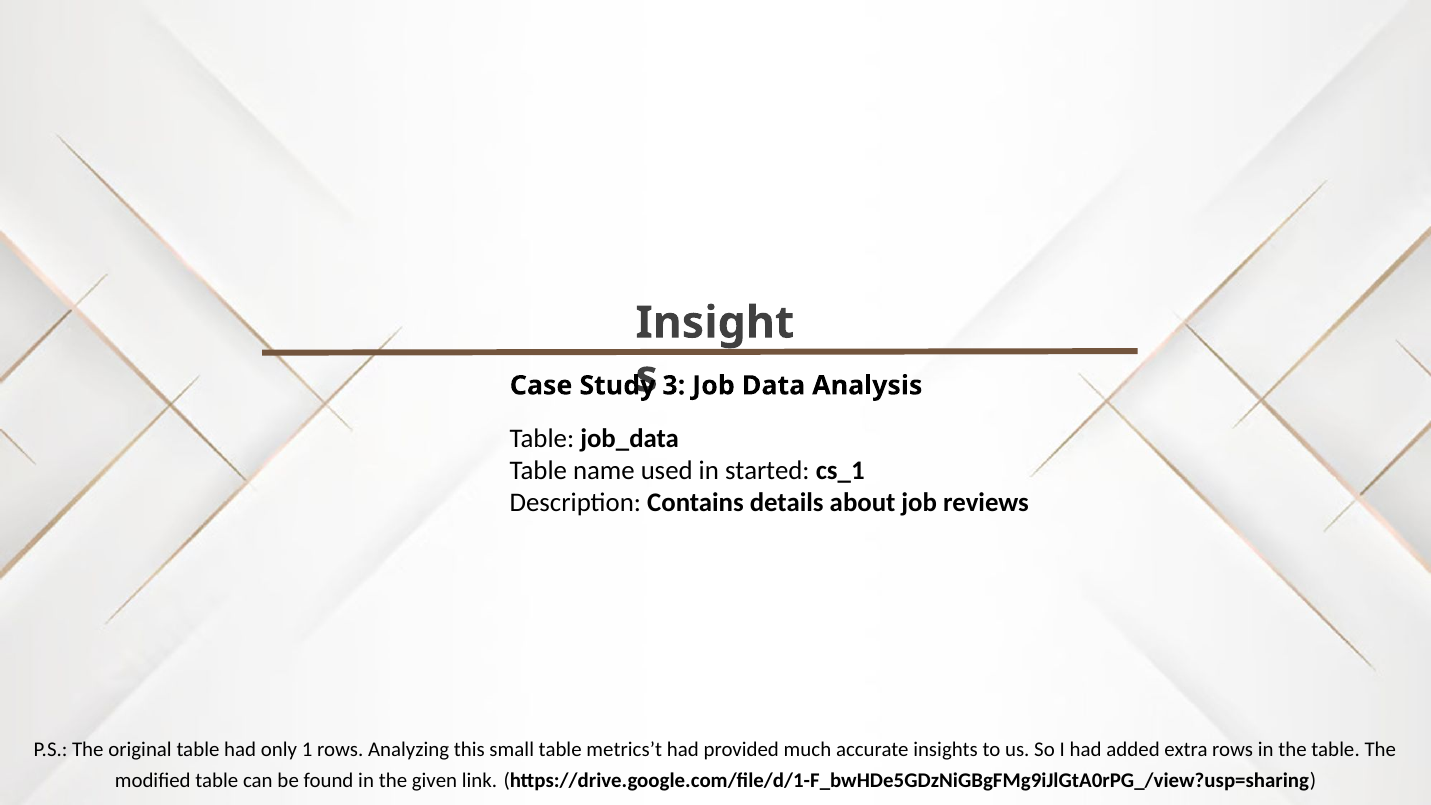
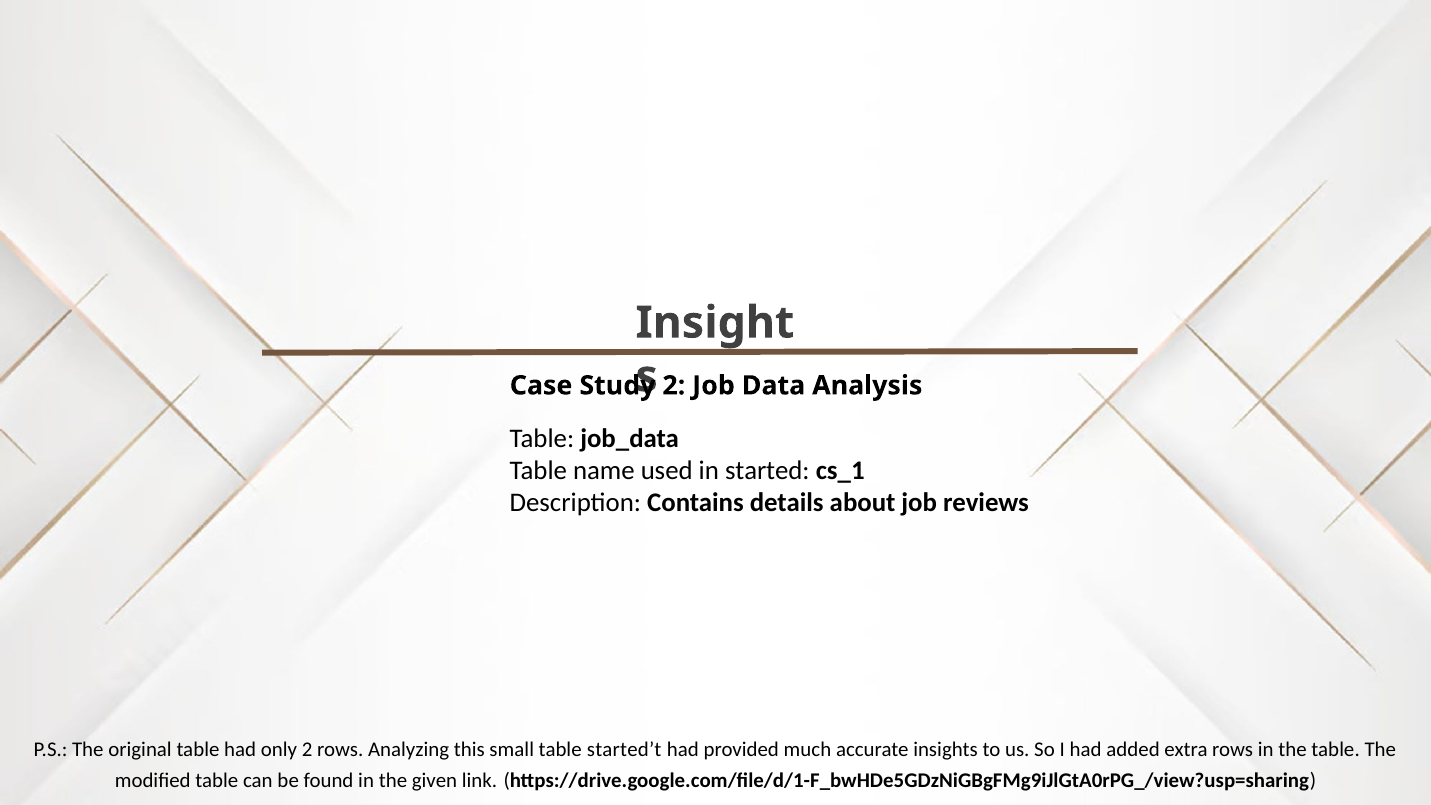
3: 3 -> 2 (674, 386)
only 1: 1 -> 2 (307, 749)
metrics’t: metrics’t -> started’t (624, 749)
